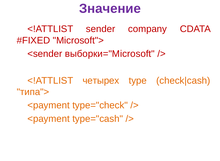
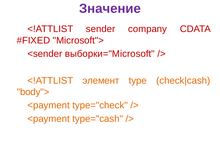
четырех: четырех -> элемент (101, 81)
типа">: типа"> -> body"> (33, 92)
